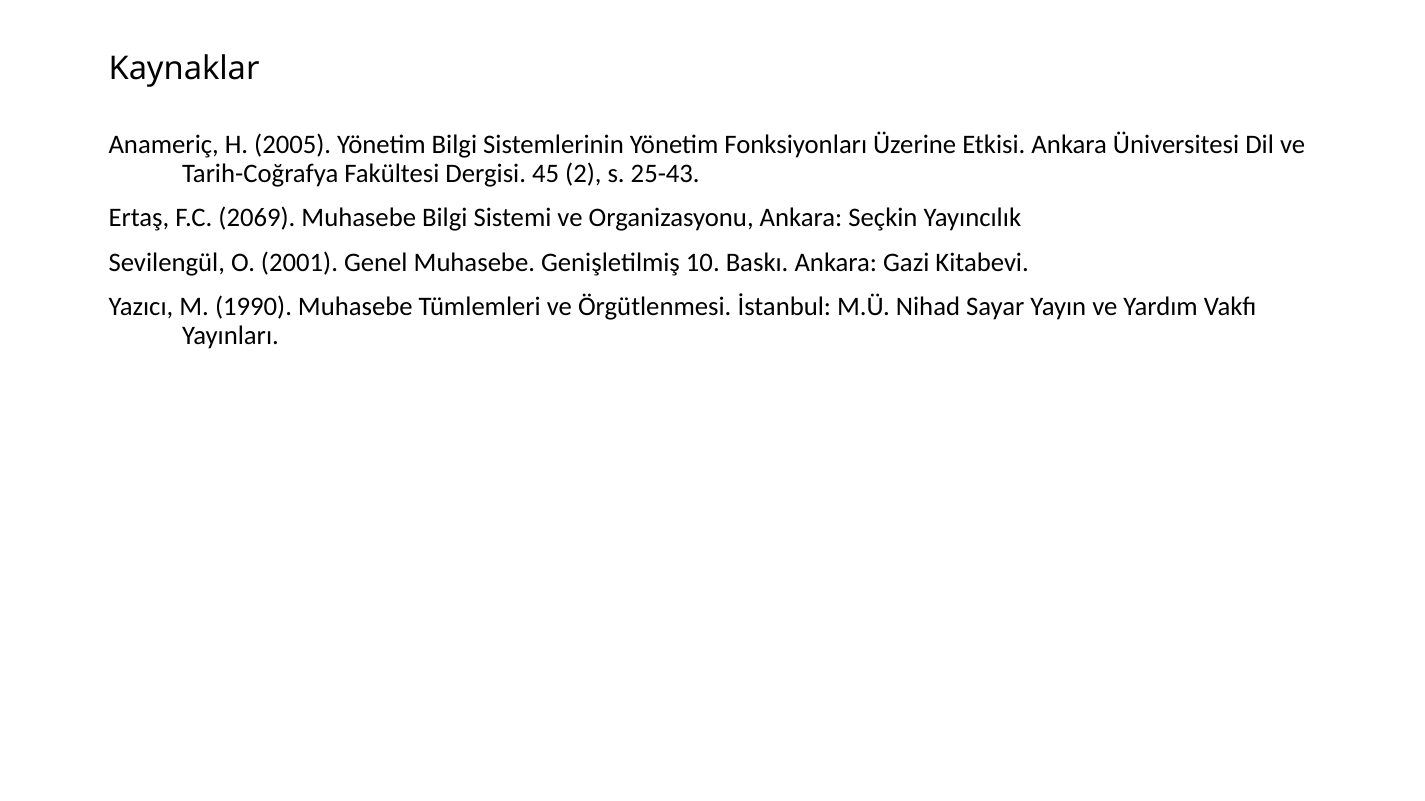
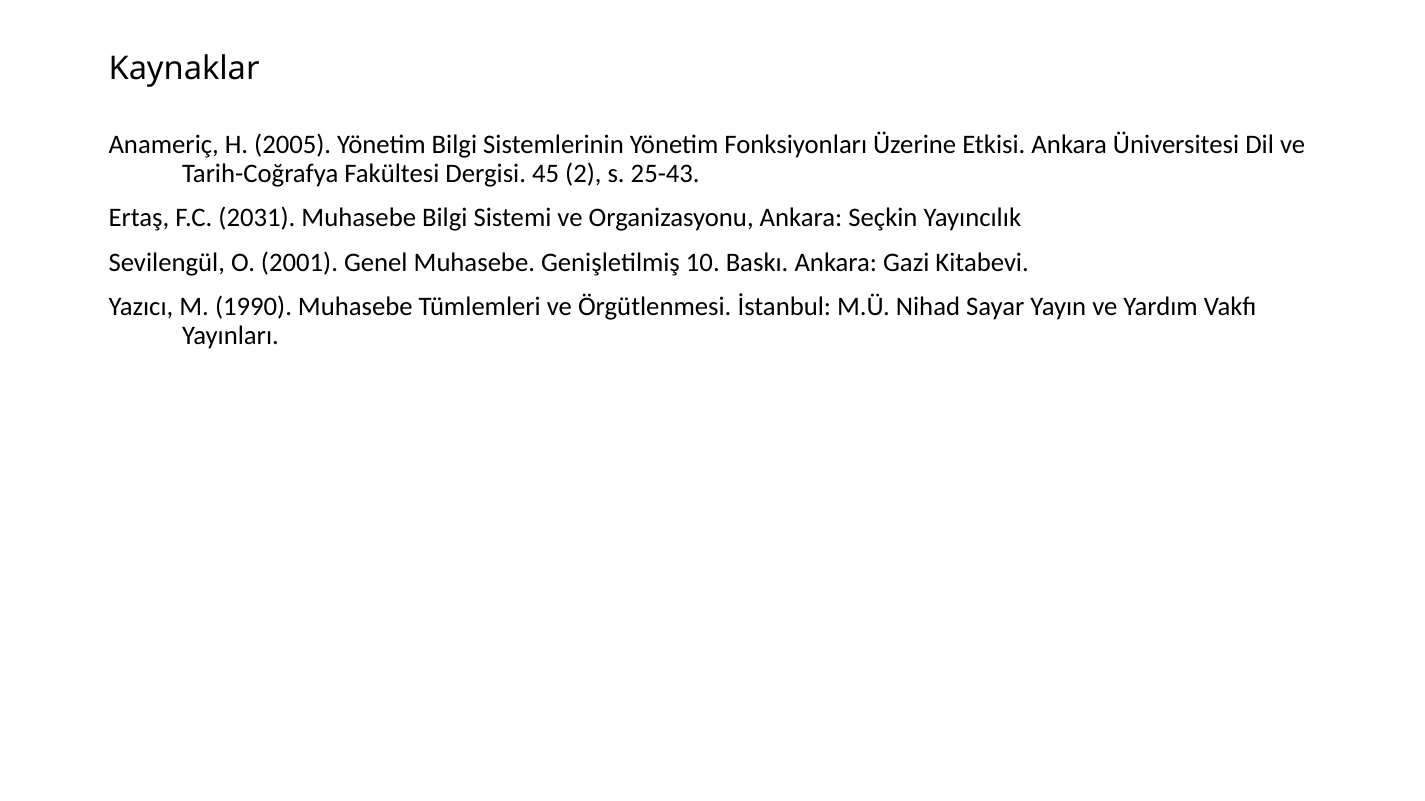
2069: 2069 -> 2031 (257, 218)
